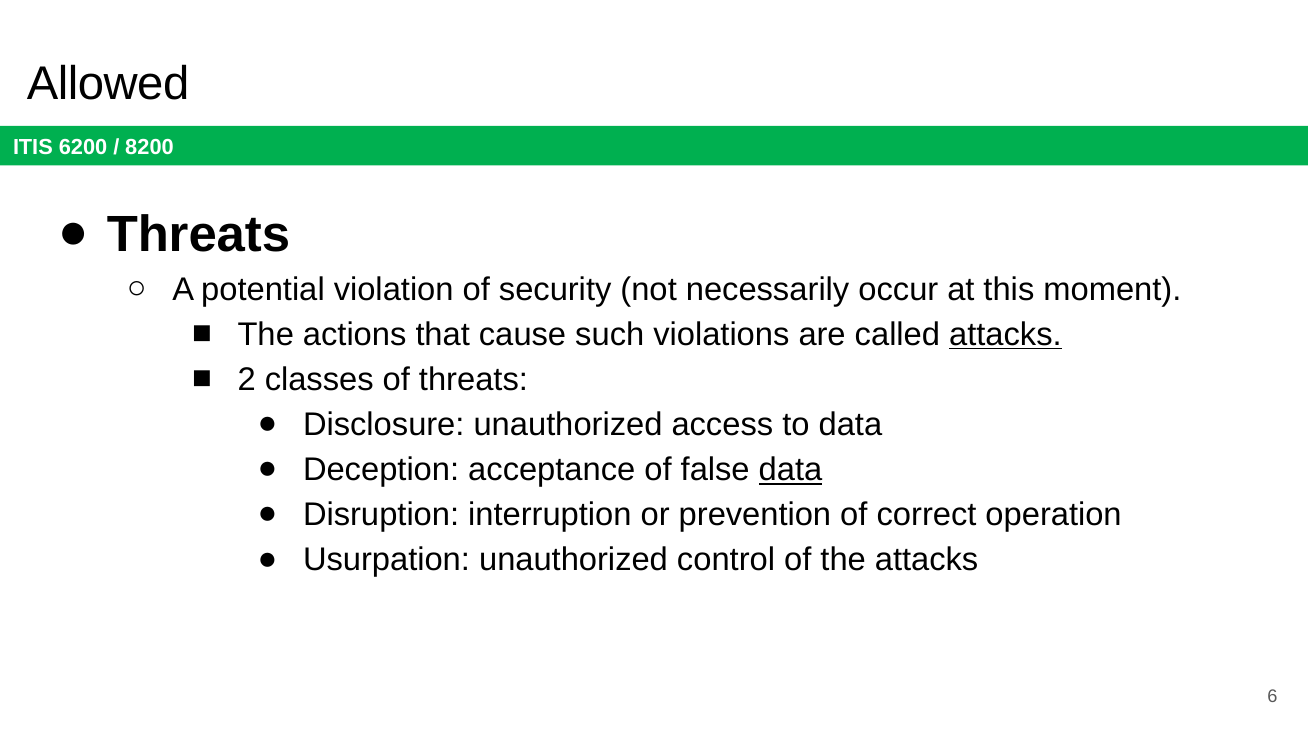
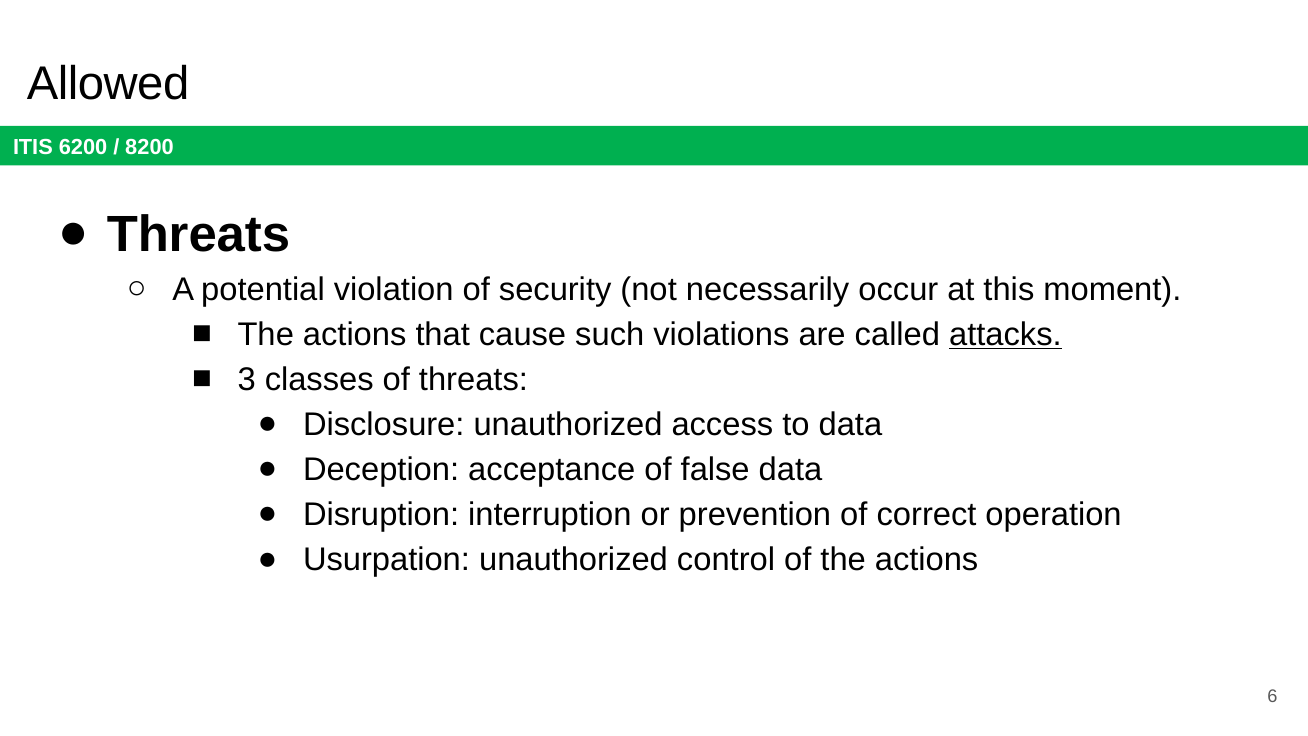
2: 2 -> 3 (247, 379)
data underline: present -> none (790, 470)
of the attacks: attacks -> actions (927, 560)
